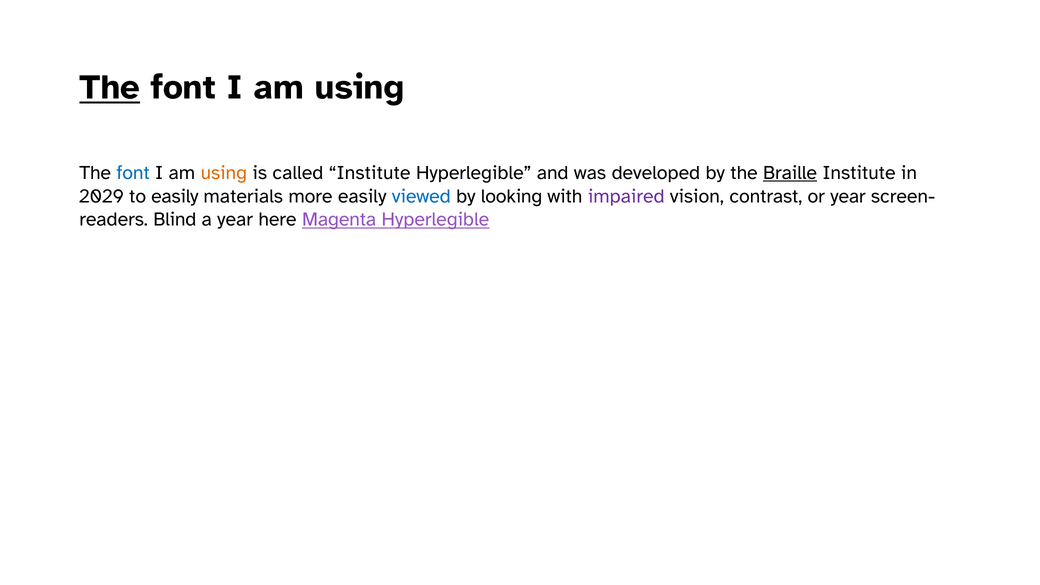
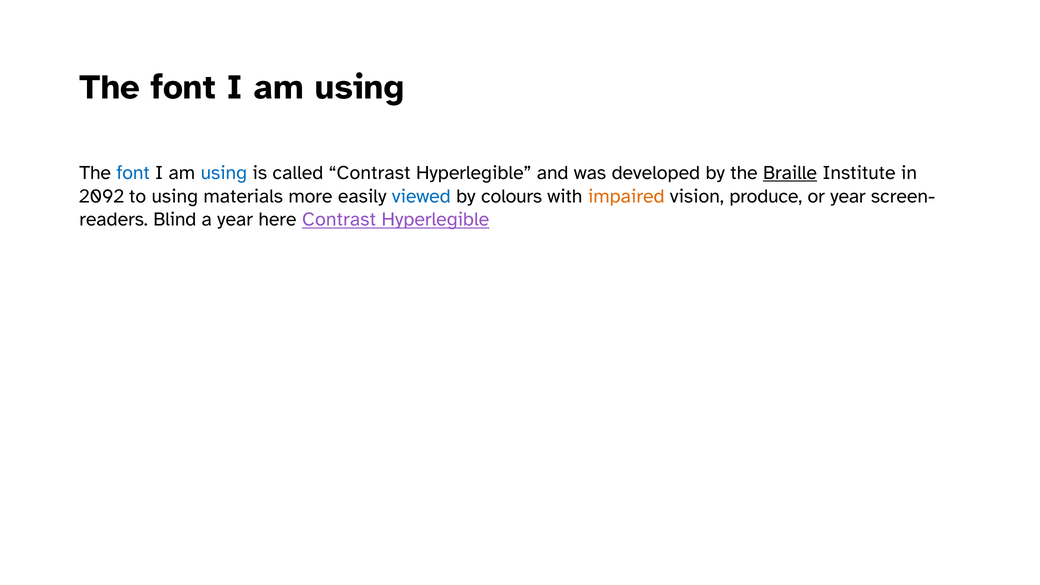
The underline: present -> none (110, 87)
using colour: orange -> blue (224, 173)
called Institute: Institute -> Contrast (370, 173)
2029: 2029 -> 2092 (102, 196)
to easily: easily -> using (175, 196)
looking: looking -> colours (512, 196)
impaired colour: purple -> orange (626, 196)
contrast: contrast -> produce (766, 196)
here Magenta: Magenta -> Contrast (339, 219)
